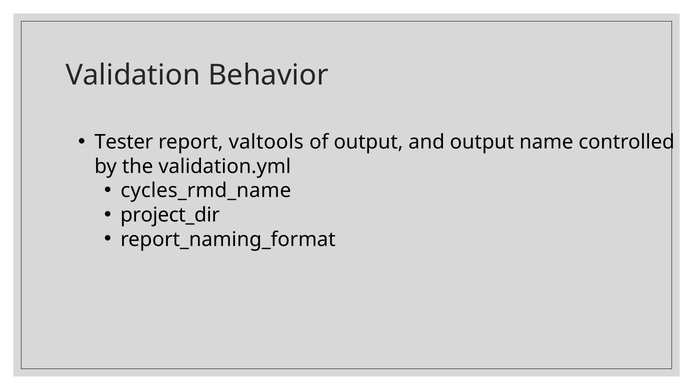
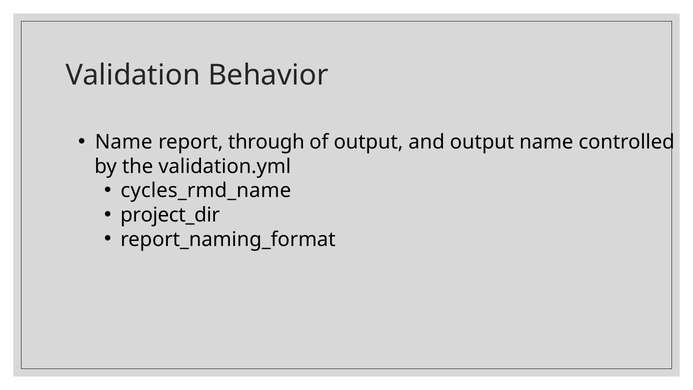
Tester: Tester -> Name (124, 142)
valtools: valtools -> through (266, 142)
